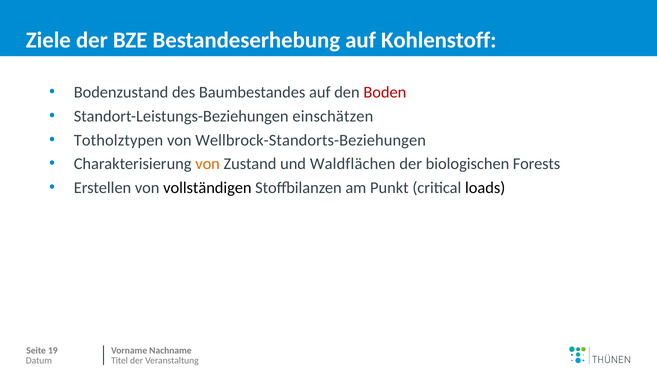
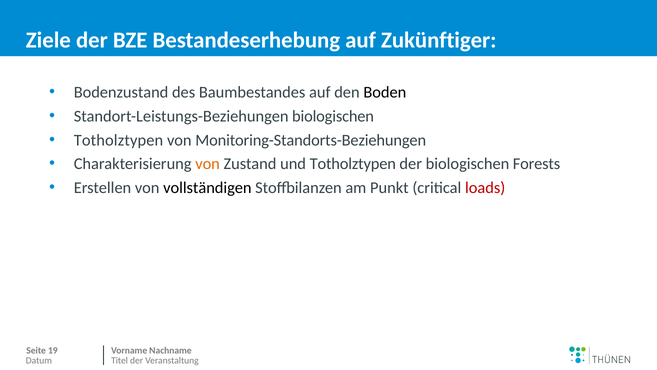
Kohlenstoff: Kohlenstoff -> Zukünftiger (439, 40)
Boden colour: red -> black (385, 92)
Standort-Leistungs-Beziehungen einschätzen: einschätzen -> biologischen (333, 116)
Wellbrock-Standorts-Beziehungen: Wellbrock-Standorts-Beziehungen -> Monitoring-Standorts-Beziehungen (311, 140)
und Waldflächen: Waldflächen -> Totholztypen (353, 164)
loads colour: black -> red (485, 188)
